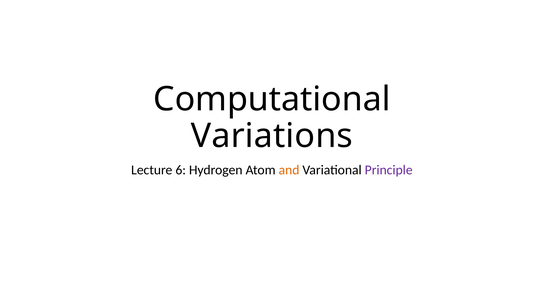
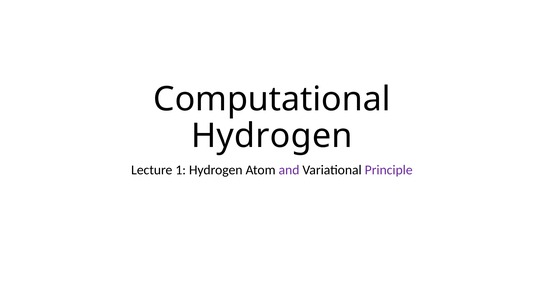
Variations: Variations -> Hydrogen (272, 136)
6: 6 -> 1 (181, 170)
and colour: orange -> purple (289, 170)
